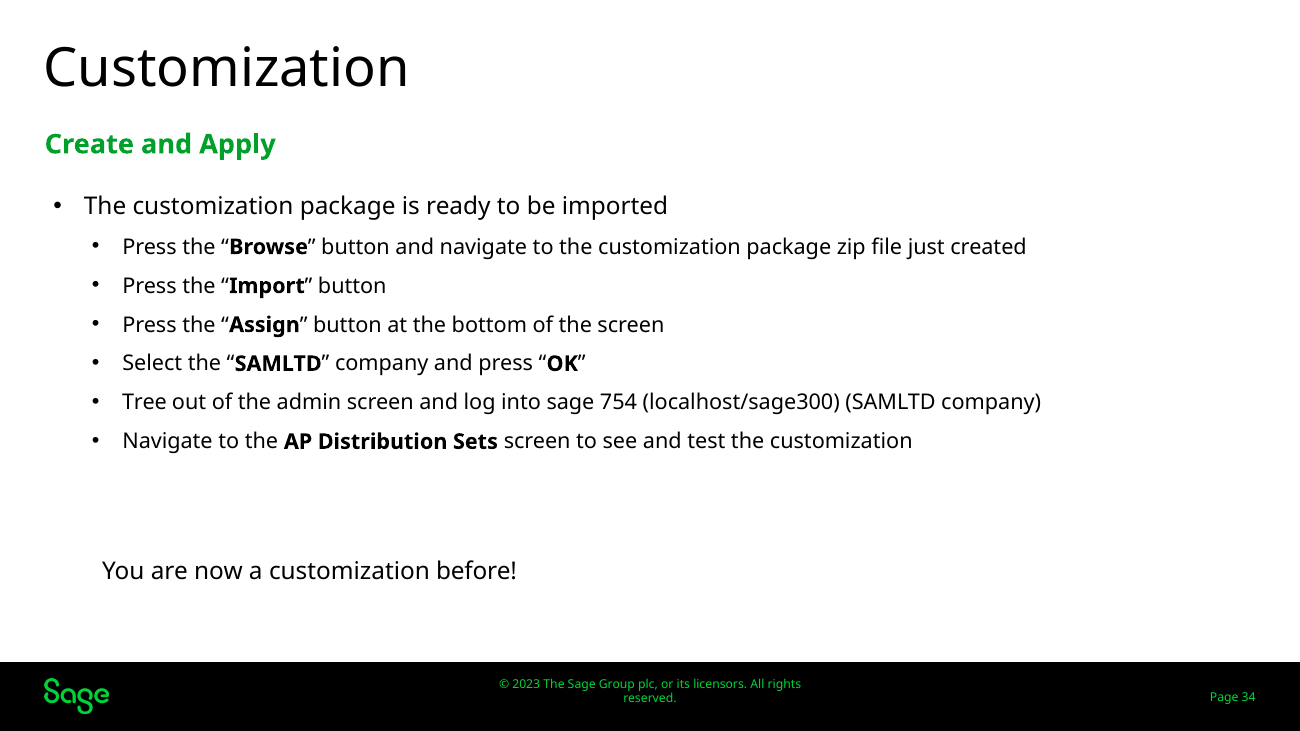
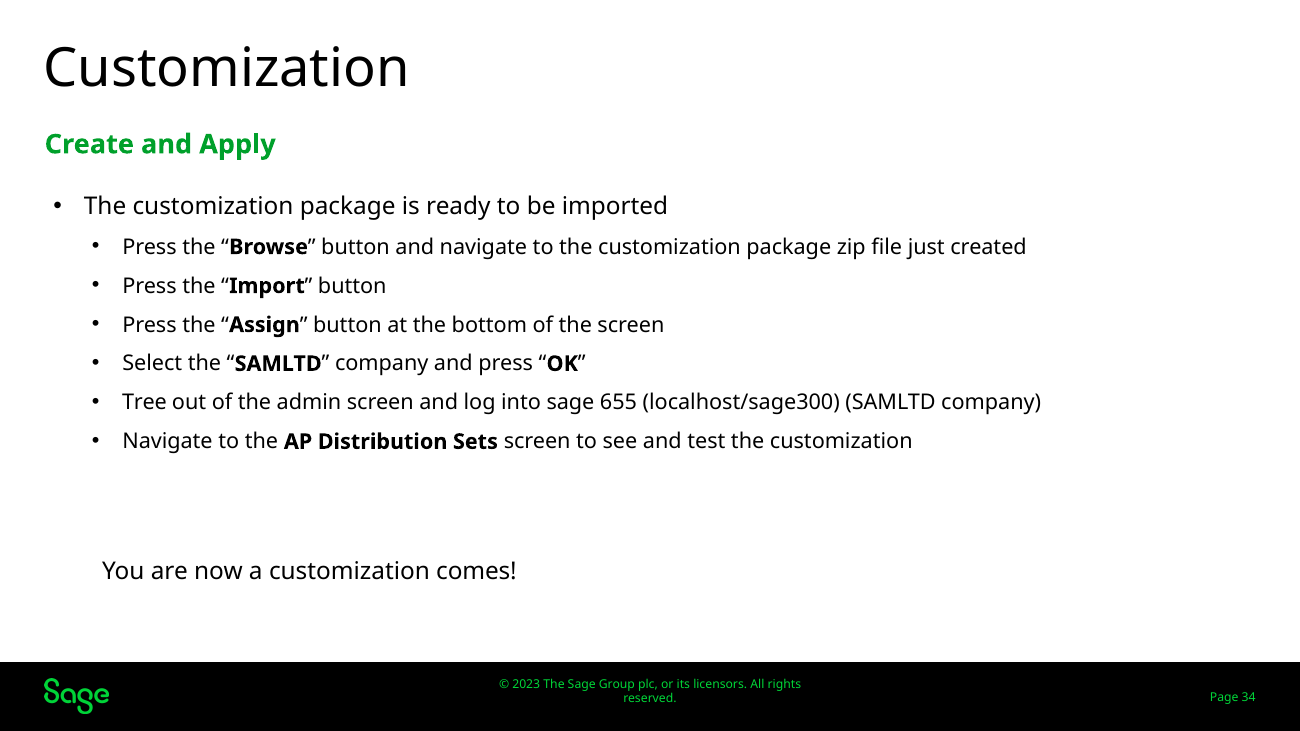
754: 754 -> 655 (618, 403)
before: before -> comes (476, 572)
